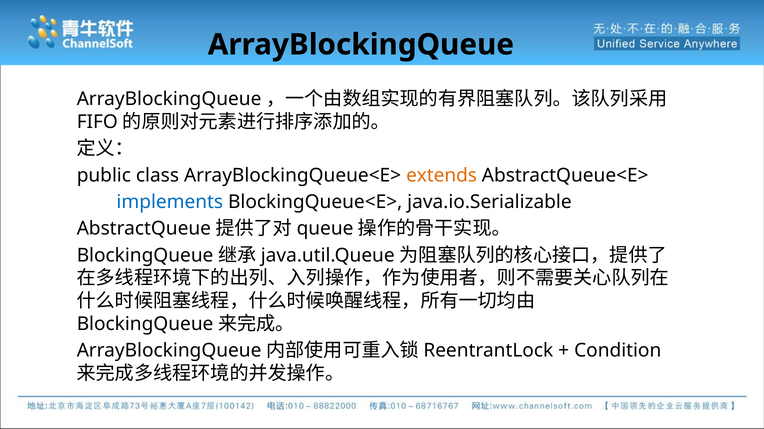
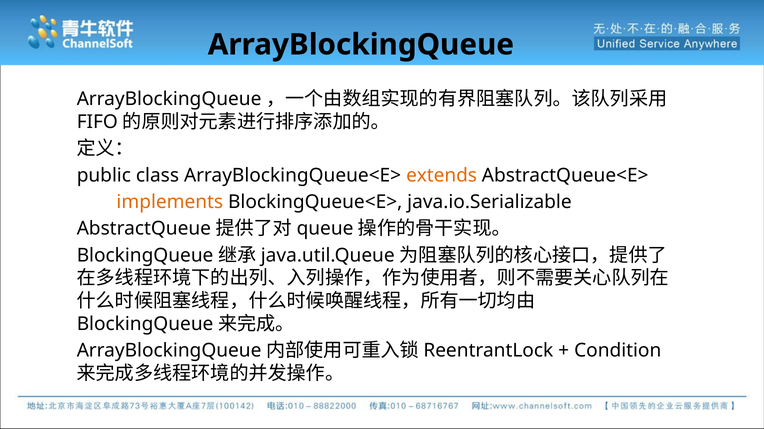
implements colour: blue -> orange (170, 202)
